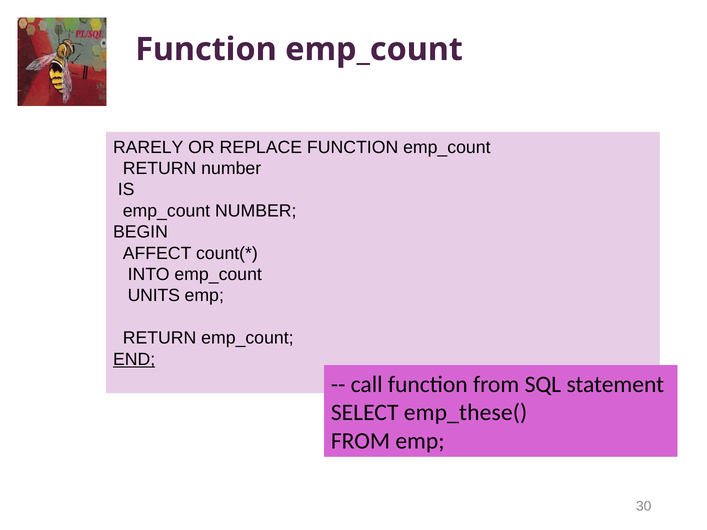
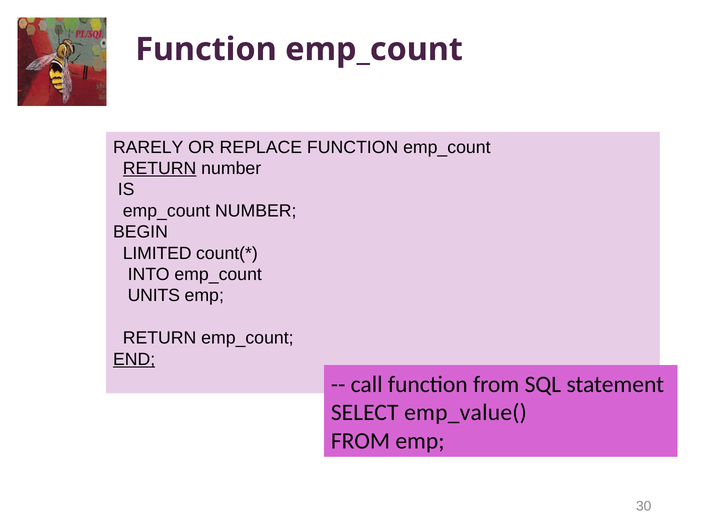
RETURN underline: none -> present (160, 168)
AFFECT: AFFECT -> LIMITED (157, 253)
emp_these(: emp_these( -> emp_value( (466, 413)
